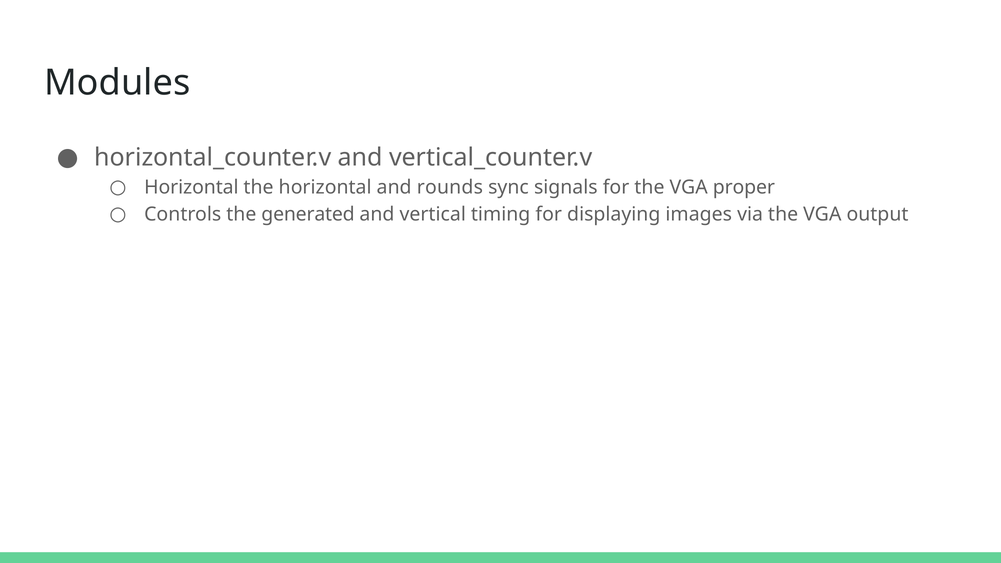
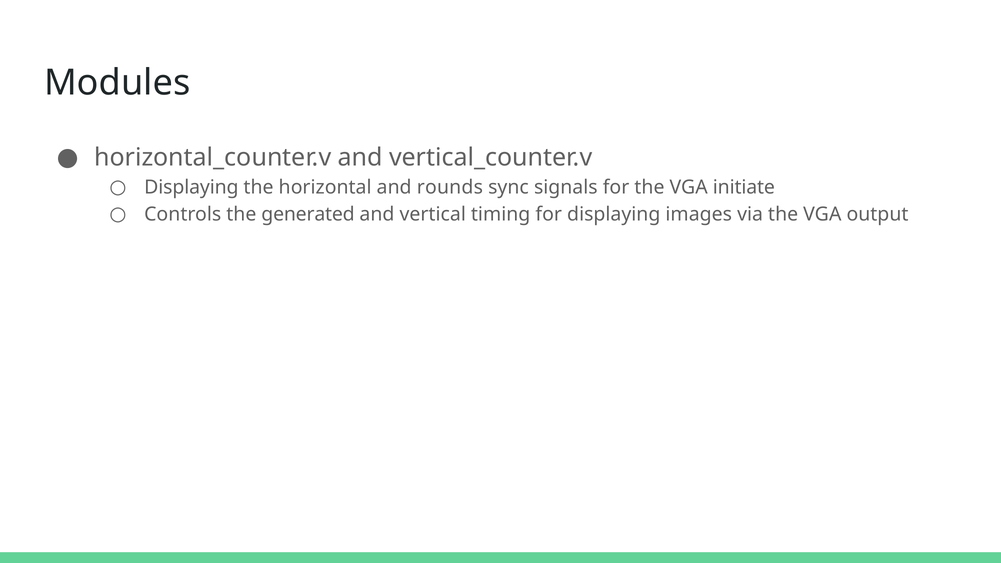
Horizontal: Horizontal -> Displaying (191, 187)
proper: proper -> initiate (744, 187)
